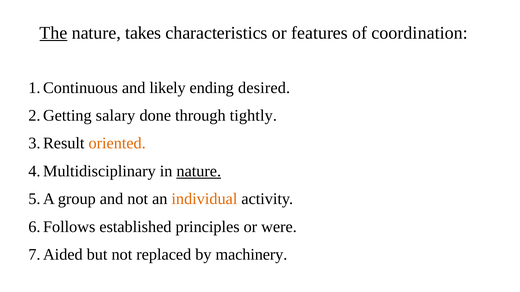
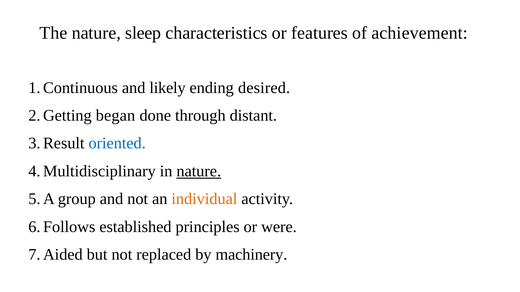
The underline: present -> none (54, 33)
takes: takes -> sleep (143, 33)
coordination: coordination -> achievement (420, 33)
salary: salary -> began (115, 116)
tightly: tightly -> distant (253, 116)
oriented colour: orange -> blue (117, 144)
